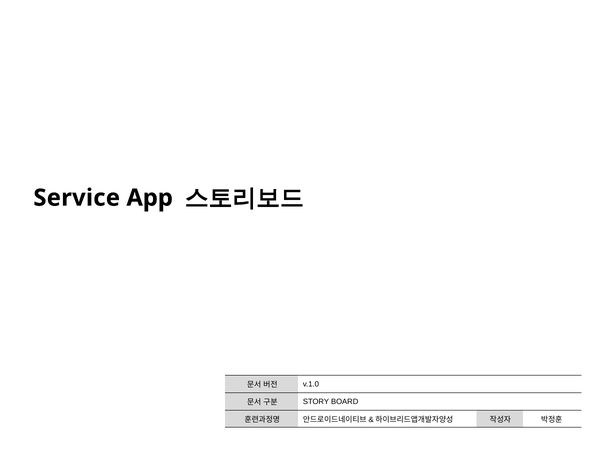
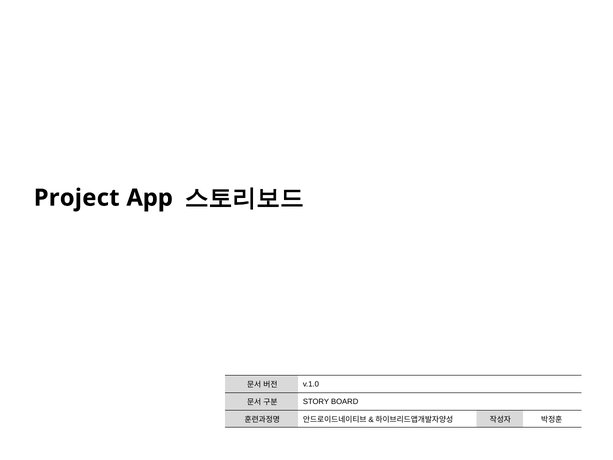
Service: Service -> Project (77, 198)
